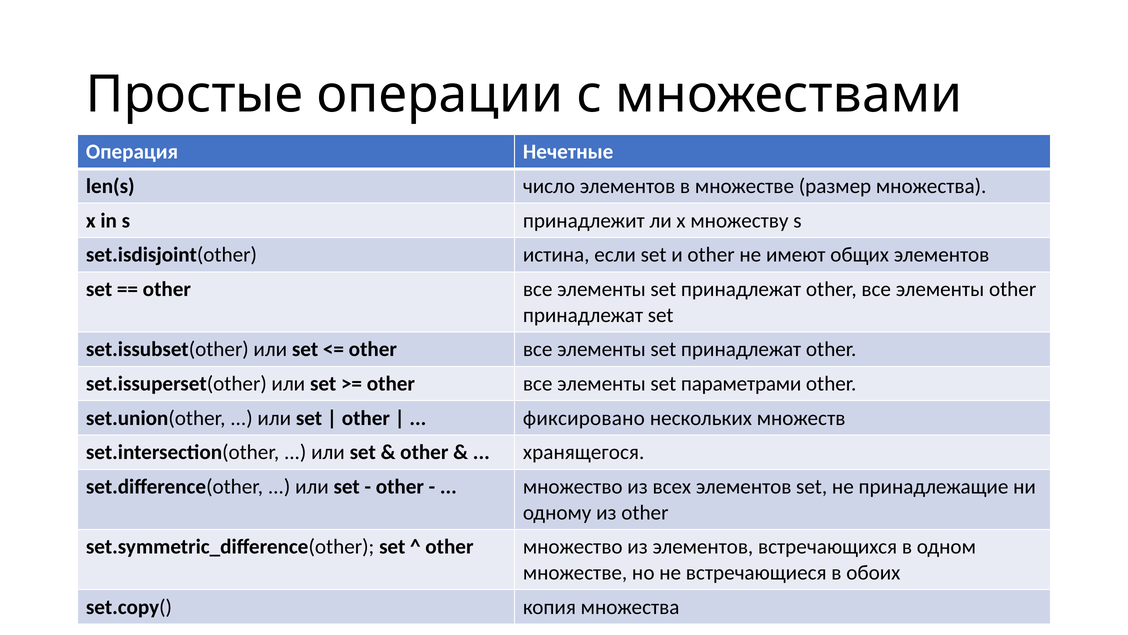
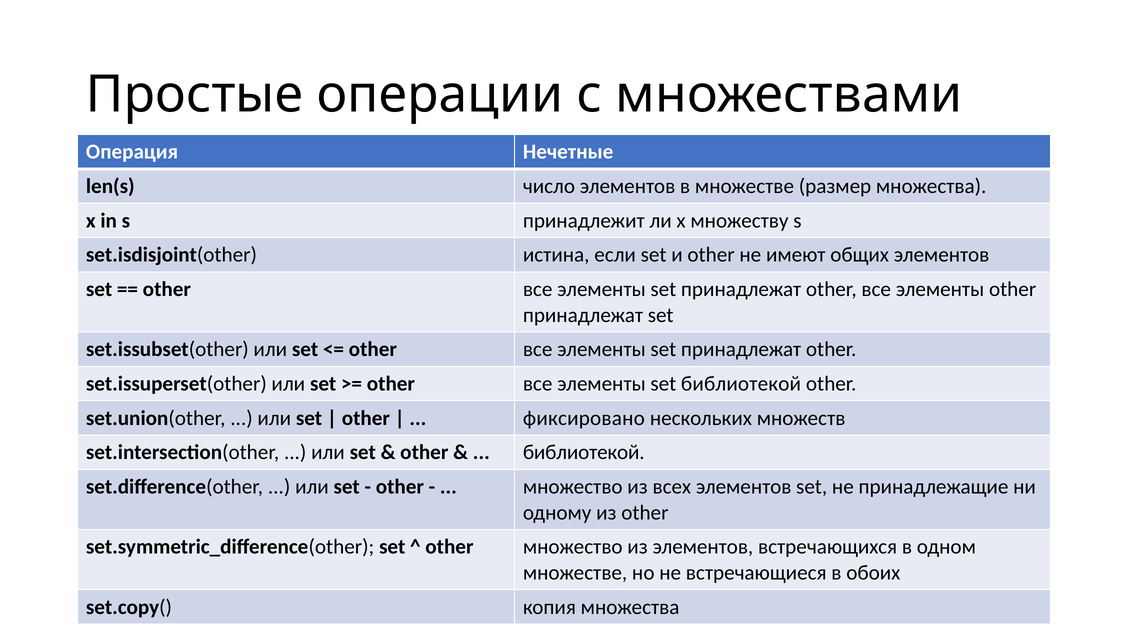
set параметрами: параметрами -> библиотекой (741, 384)
хранящегося: хранящегося -> библиотекой (584, 452)
